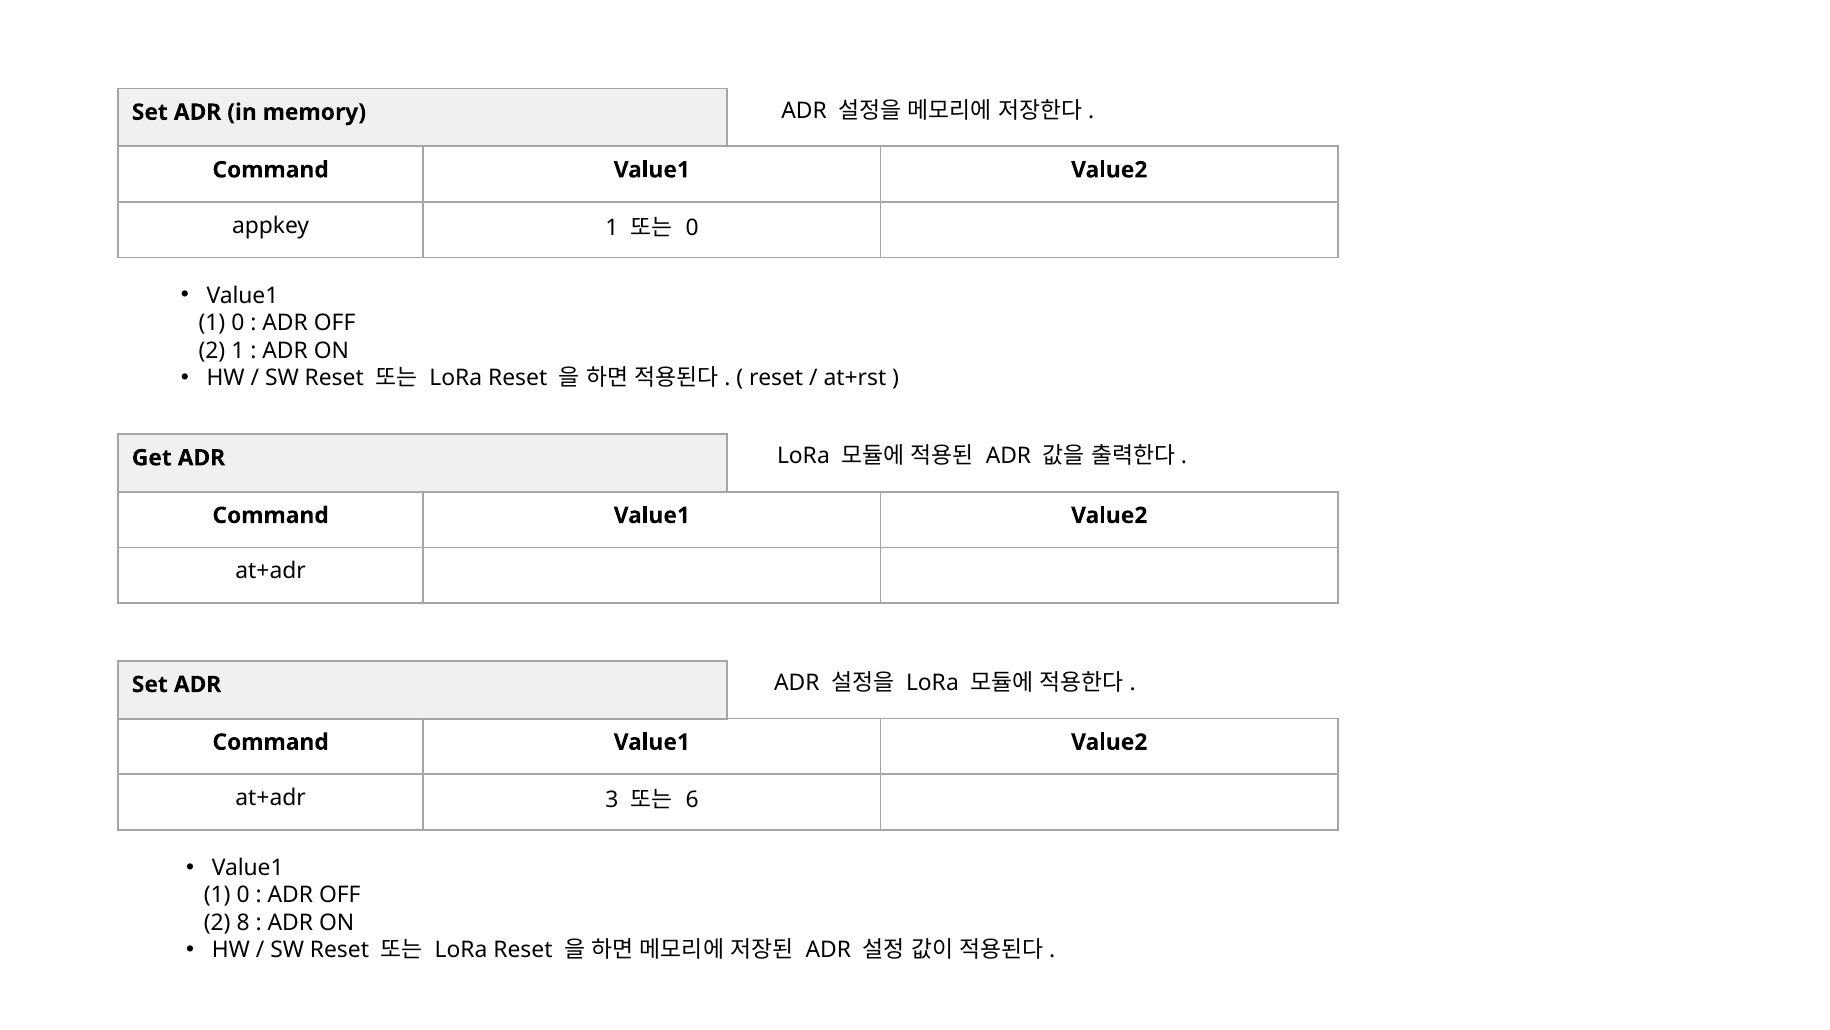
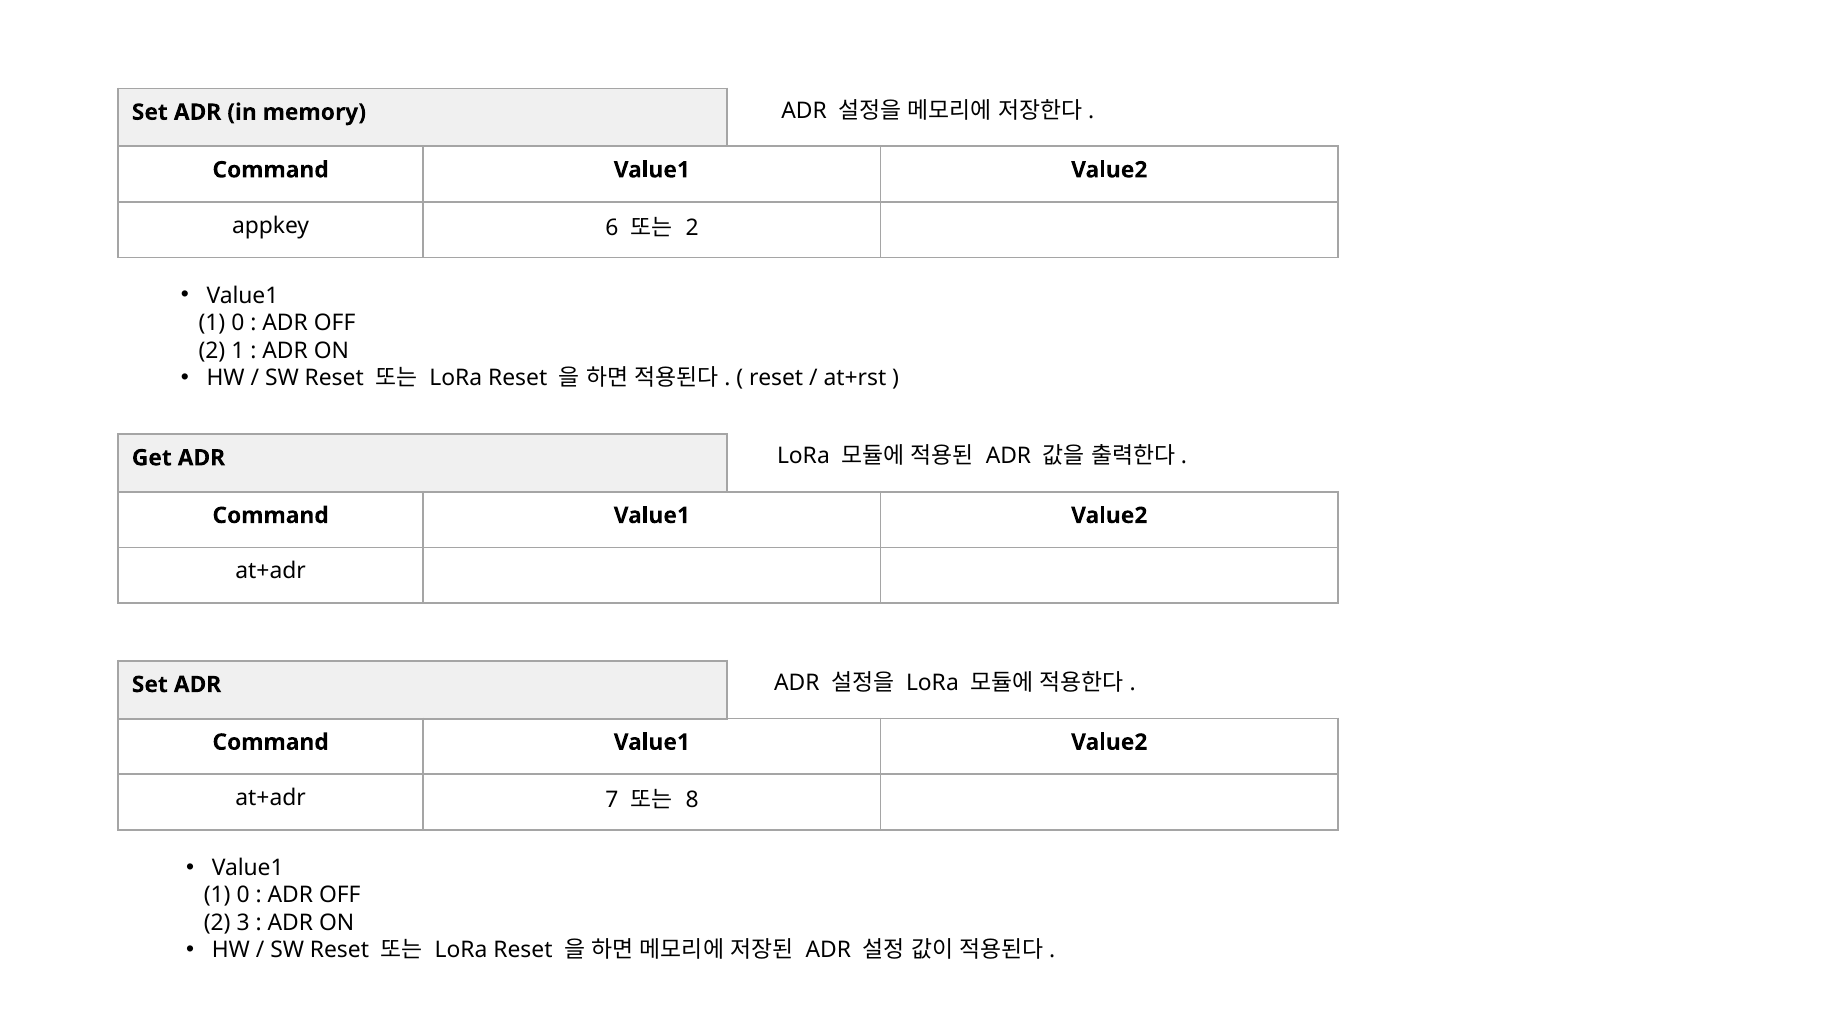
appkey 1: 1 -> 6 (612, 228)
0: 0 -> 2 (692, 228)
3: 3 -> 7 (612, 799)
6: 6 -> 8 (692, 799)
8: 8 -> 3 (243, 922)
